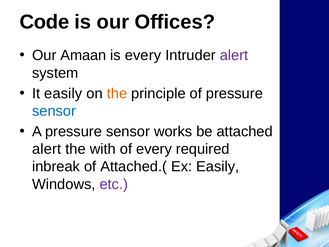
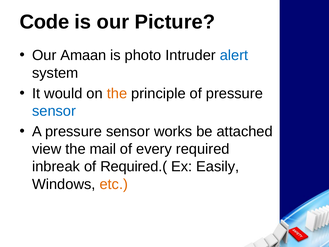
Offices: Offices -> Picture (175, 22)
is every: every -> photo (143, 55)
alert colour: purple -> blue (234, 55)
It easily: easily -> would (63, 93)
alert: alert -> view (47, 149)
with: with -> mail (103, 149)
Attached.(: Attached.( -> Required.( (134, 166)
etc colour: purple -> orange (114, 184)
